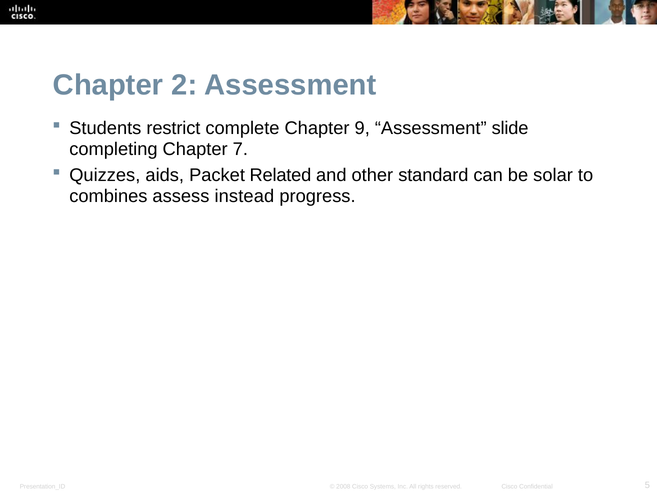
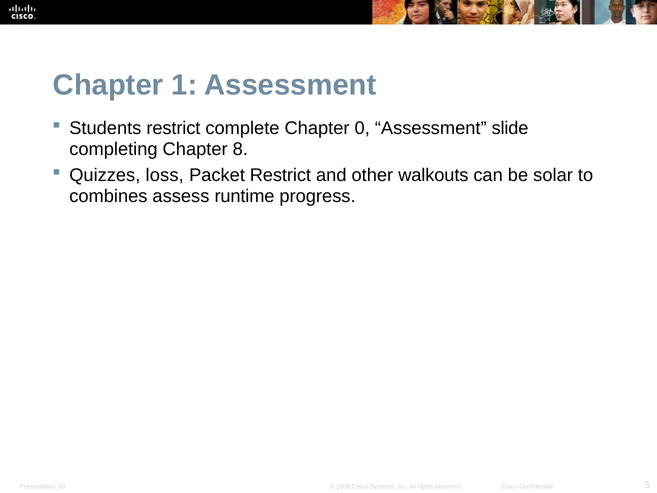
2: 2 -> 1 (184, 85)
9: 9 -> 0 (362, 128)
7: 7 -> 8 (240, 149)
aids: aids -> loss (165, 175)
Packet Related: Related -> Restrict (280, 175)
standard: standard -> walkouts (433, 175)
instead: instead -> runtime (244, 196)
